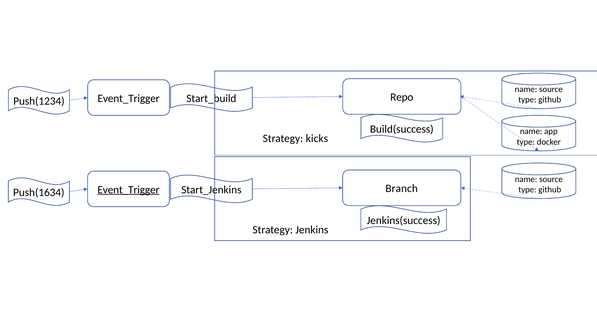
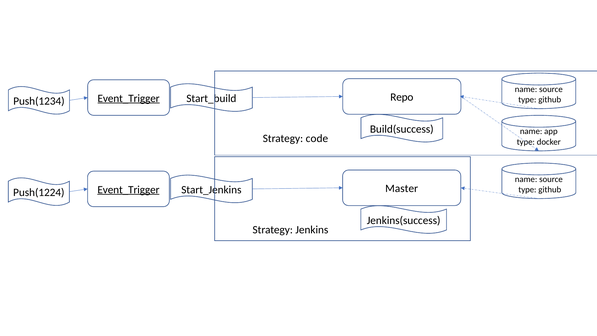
Event_Trigger underline: none -> present (129, 98)
kicks: kicks -> code (317, 138)
Branch: Branch -> Master (402, 188)
Push(1634: Push(1634 -> Push(1224 (39, 192)
